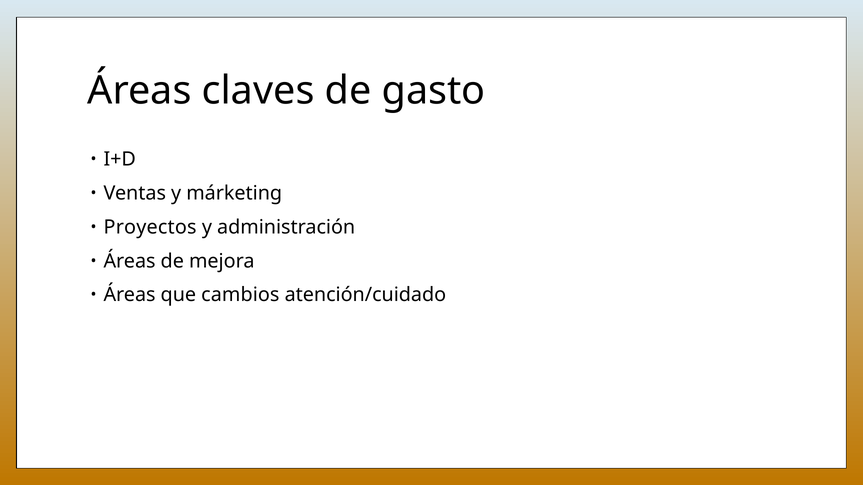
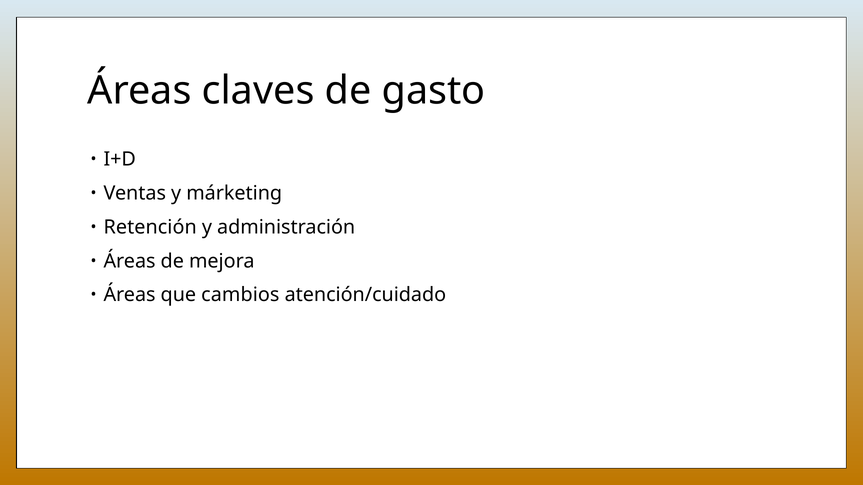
Proyectos: Proyectos -> Retención (150, 227)
